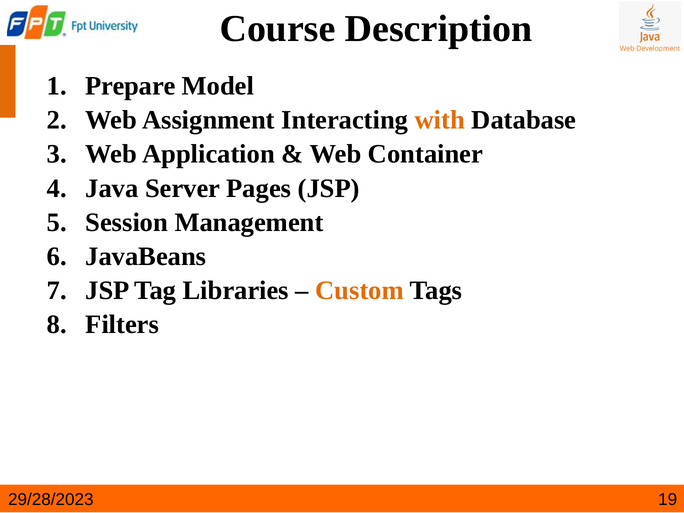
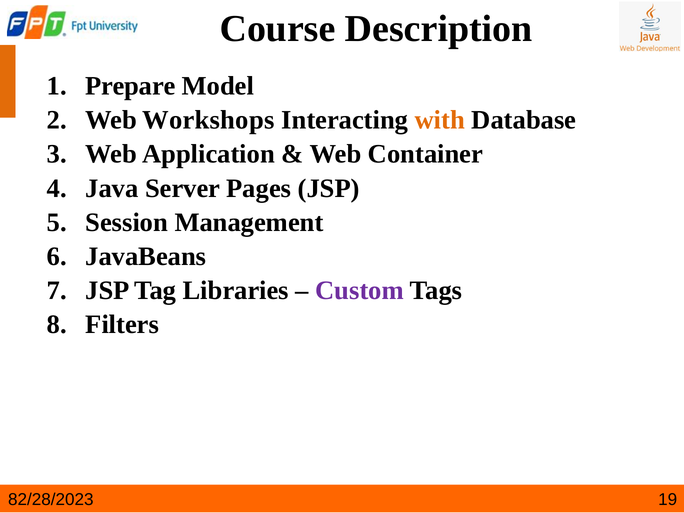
Assignment: Assignment -> Workshops (208, 120)
Custom colour: orange -> purple (360, 290)
29/28/2023: 29/28/2023 -> 82/28/2023 (51, 500)
